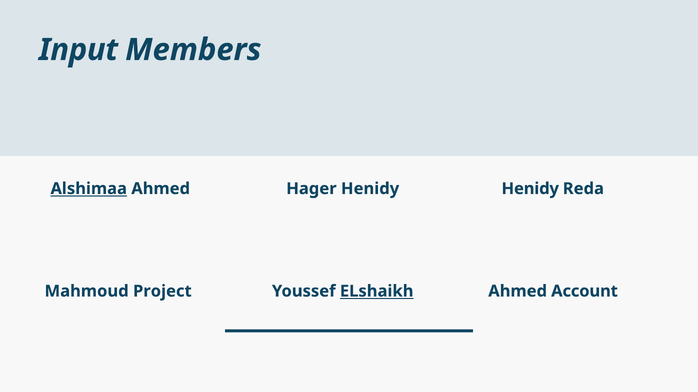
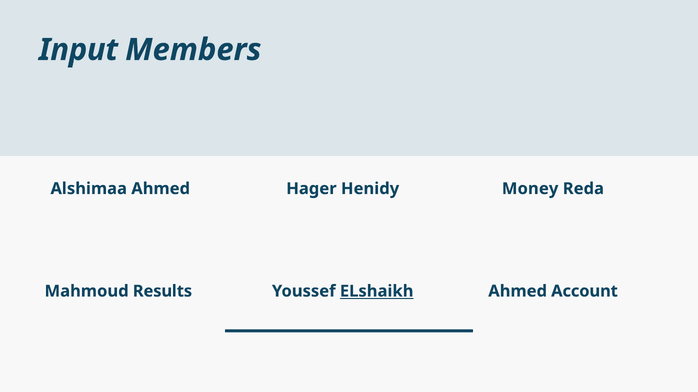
Alshimaa underline: present -> none (89, 189)
Henidy Henidy: Henidy -> Money (530, 189)
Project: Project -> Results (162, 292)
